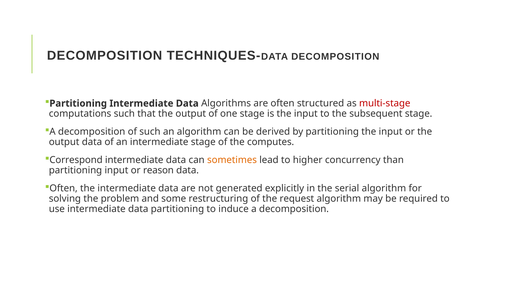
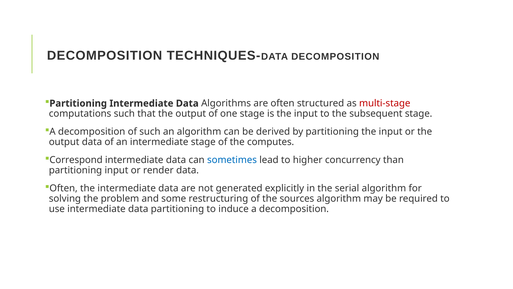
sometimes colour: orange -> blue (232, 160)
reason: reason -> render (158, 170)
request: request -> sources (297, 198)
